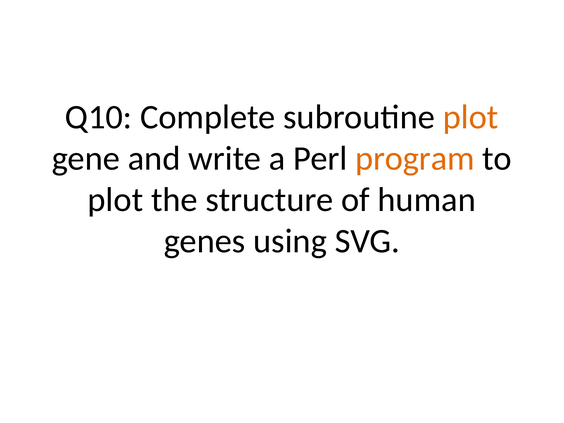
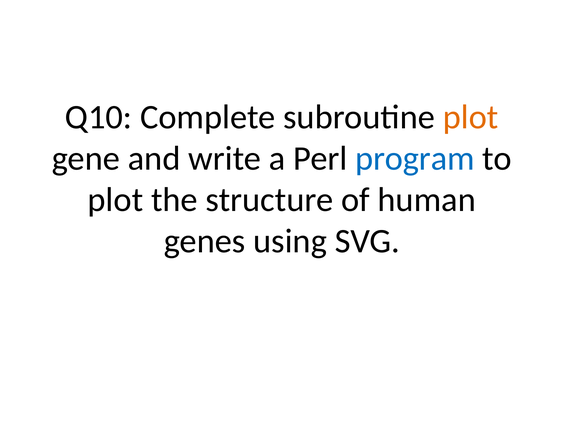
program colour: orange -> blue (415, 158)
